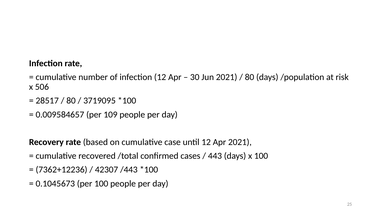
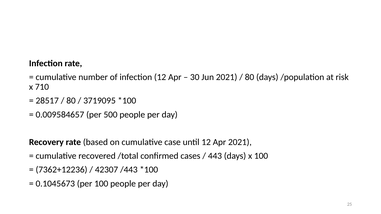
506: 506 -> 710 (42, 87)
109: 109 -> 500 (111, 115)
